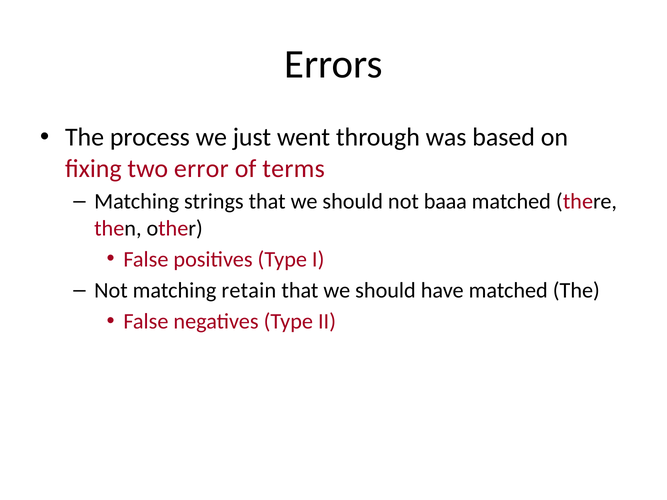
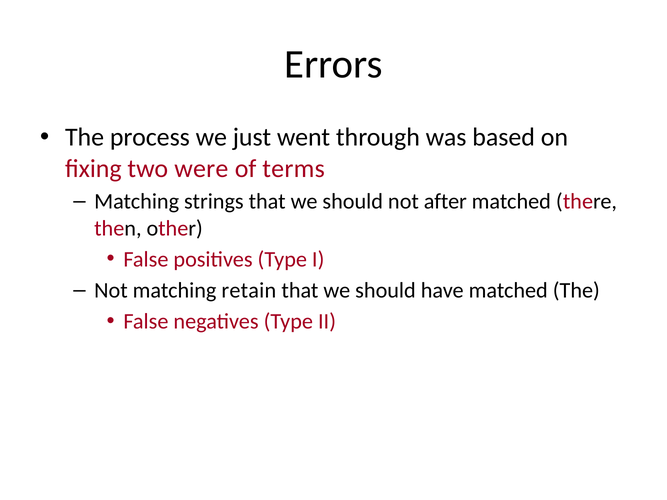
error: error -> were (201, 169)
baaa: baaa -> after (445, 202)
